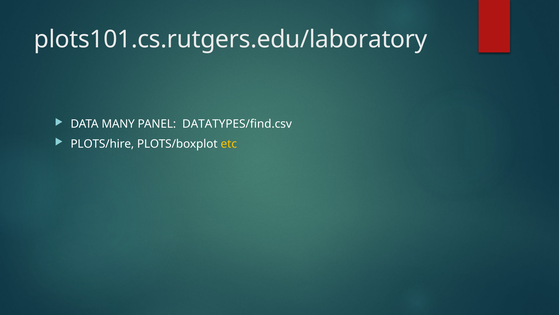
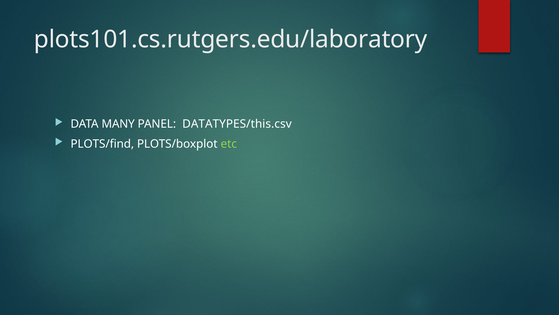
DATATYPES/find.csv: DATATYPES/find.csv -> DATATYPES/this.csv (237, 124)
PLOTS/hire: PLOTS/hire -> PLOTS/find (102, 144)
etc colour: yellow -> light green (229, 144)
